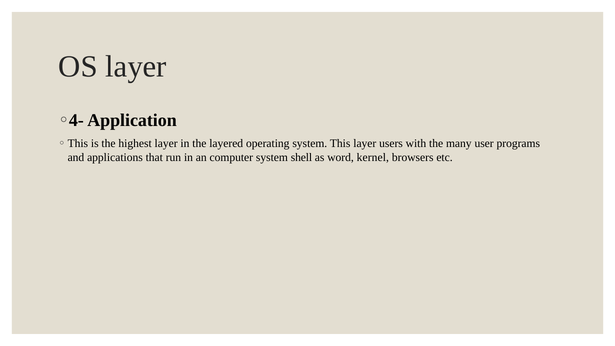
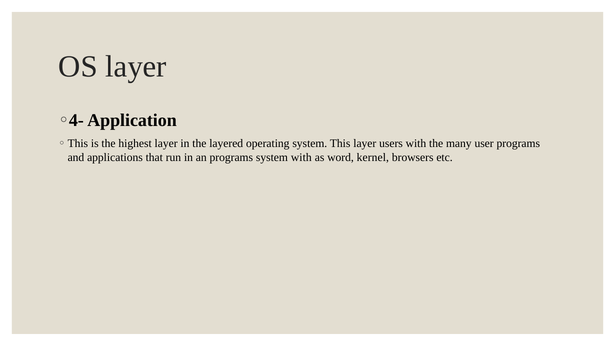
an computer: computer -> programs (231, 157)
system shell: shell -> with (301, 157)
